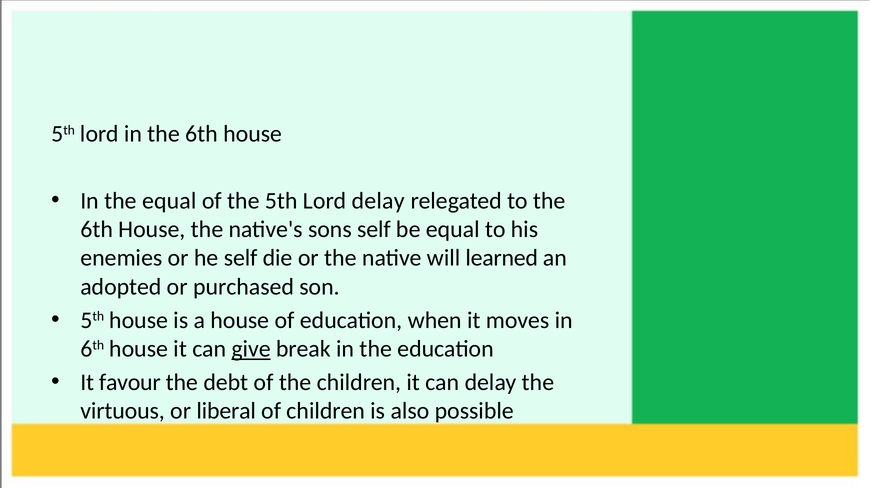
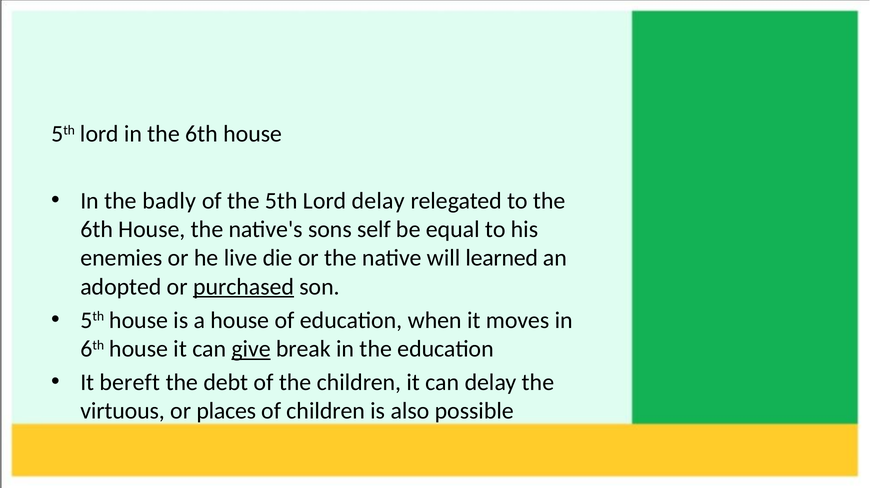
the equal: equal -> badly (169, 201)
he self: self -> live (241, 258)
purchased underline: none -> present (243, 287)
favour: favour -> bereft (130, 383)
liberal: liberal -> places (226, 411)
